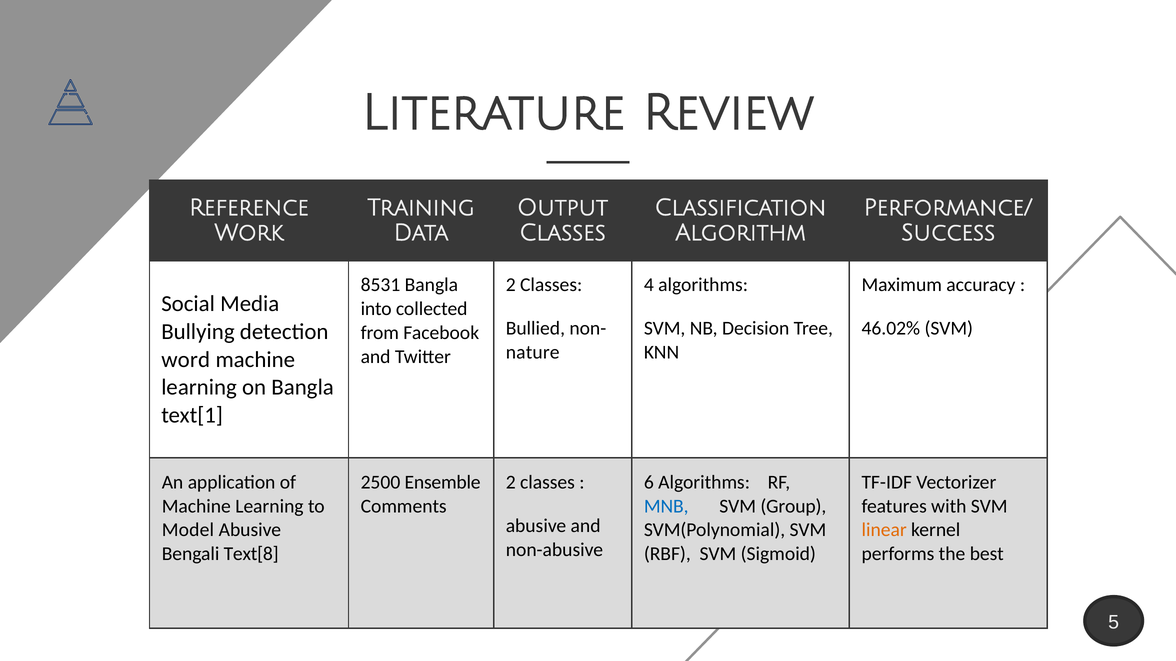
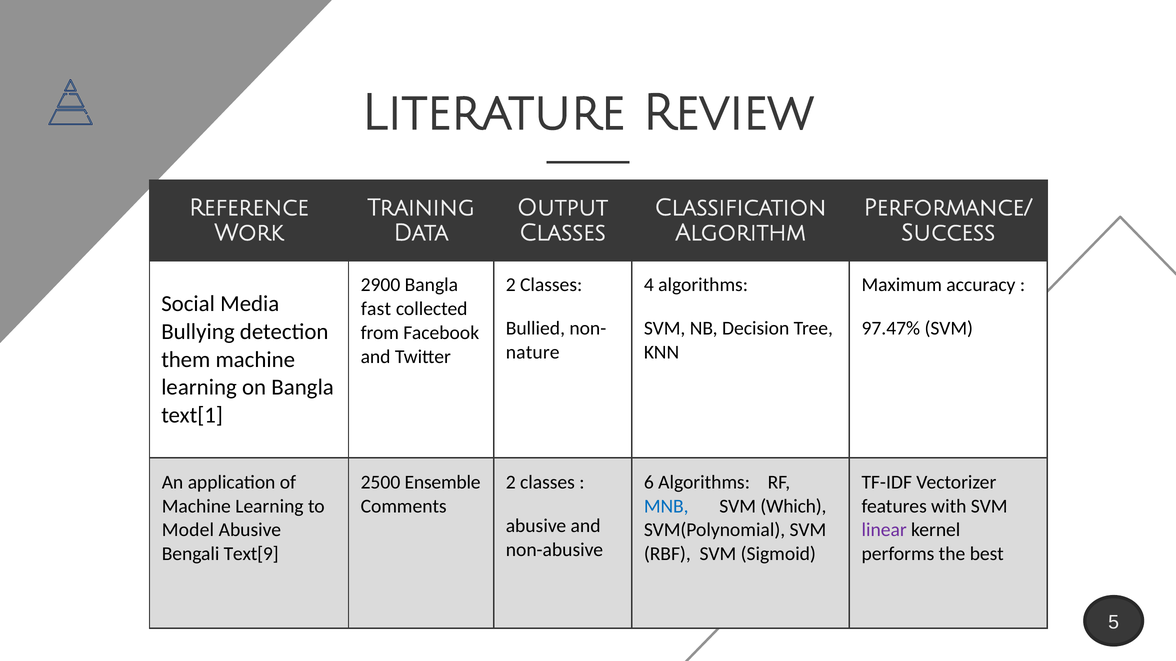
8531: 8531 -> 2900 (380, 285)
into: into -> fast (376, 309)
46.02%: 46.02% -> 97.47% (891, 329)
word: word -> them (186, 360)
Group: Group -> Which (793, 507)
linear colour: orange -> purple (884, 530)
Text[8: Text[8 -> Text[9 (251, 554)
